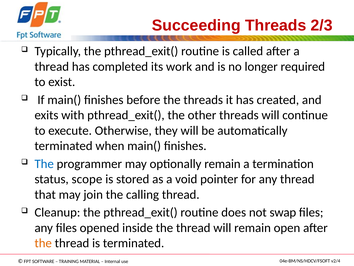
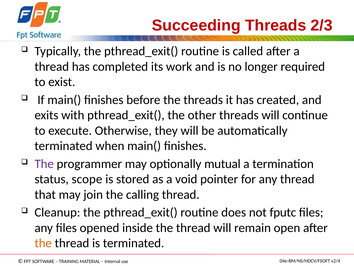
The colour: blue -> purple (44, 164)
optionally remain: remain -> mutual (222, 164)
swap: swap -> fputc (283, 212)
